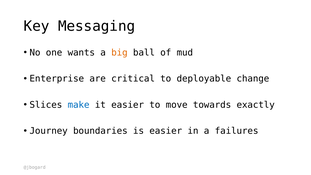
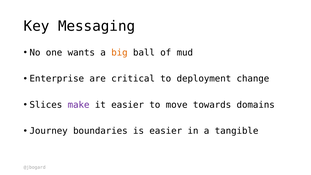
deployable: deployable -> deployment (204, 79)
make colour: blue -> purple (79, 105)
exactly: exactly -> domains (256, 105)
failures: failures -> tangible (237, 131)
